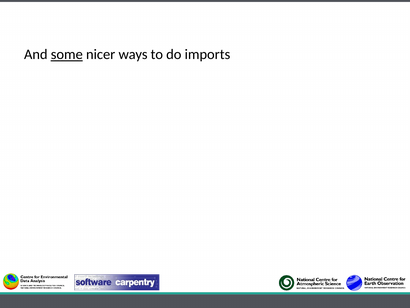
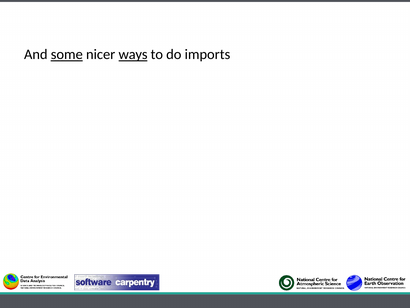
ways underline: none -> present (133, 54)
